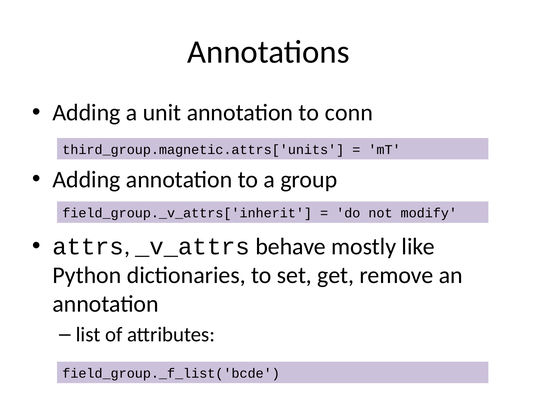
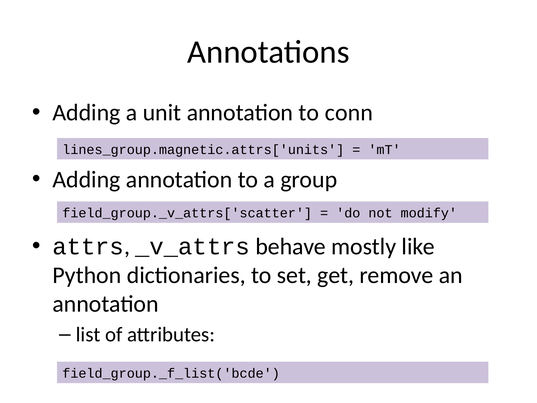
third_group.magnetic.attrs['units: third_group.magnetic.attrs['units -> lines_group.magnetic.attrs['units (203, 150)
field_group._v_attrs['inherit: field_group._v_attrs['inherit -> field_group._v_attrs['scatter (187, 213)
